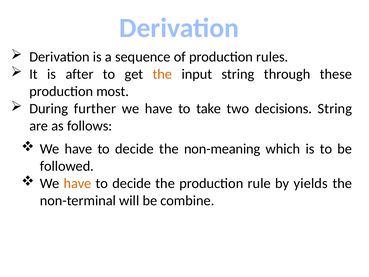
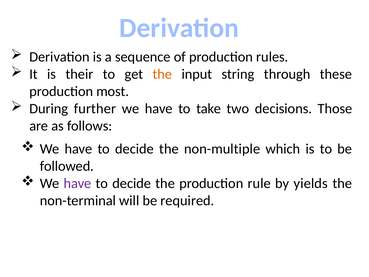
after: after -> their (80, 74)
decisions String: String -> Those (335, 109)
non-meaning: non-meaning -> non-multiple (222, 149)
have colour: orange -> purple (77, 183)
combine: combine -> required (187, 200)
